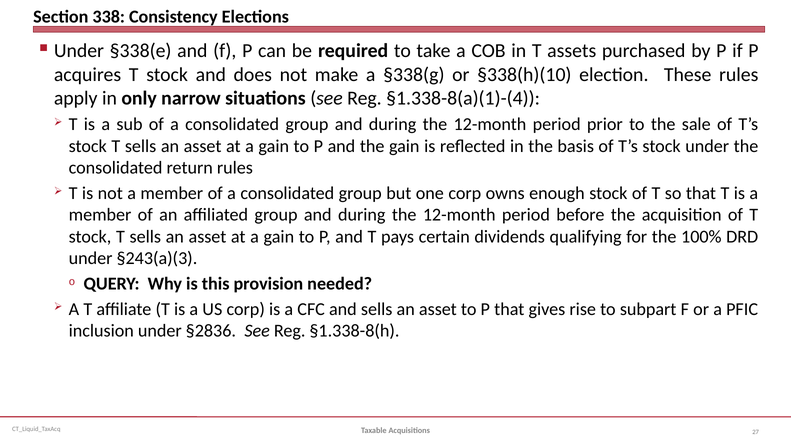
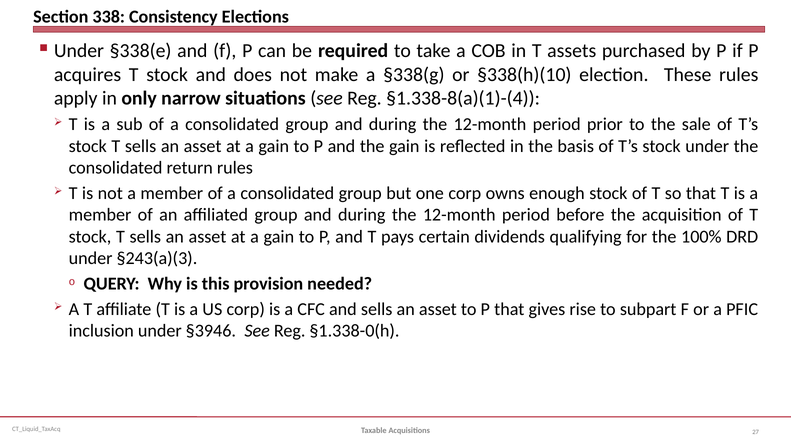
§2836: §2836 -> §3946 (211, 331)
§1.338-8(h: §1.338-8(h -> §1.338-0(h (354, 331)
